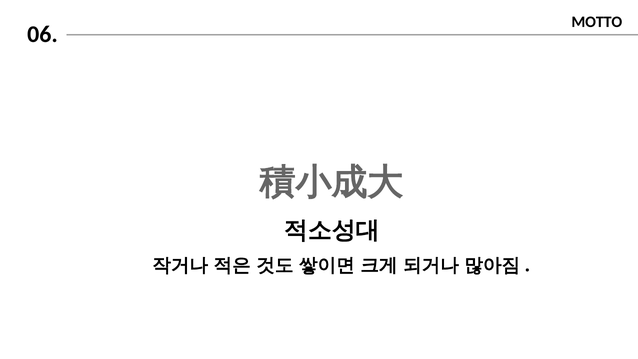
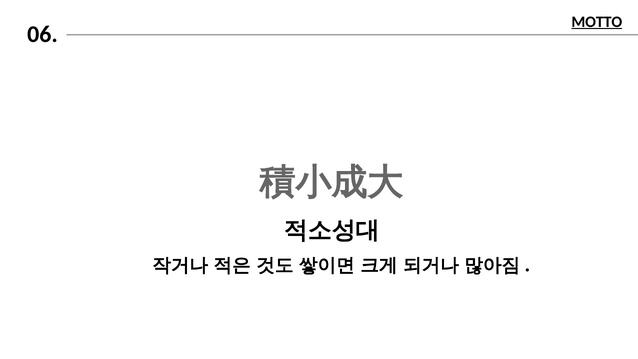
MOTTO underline: none -> present (597, 22)
